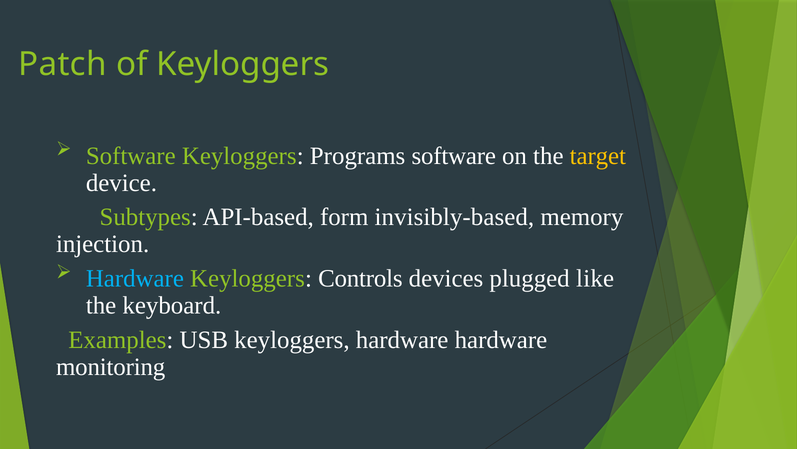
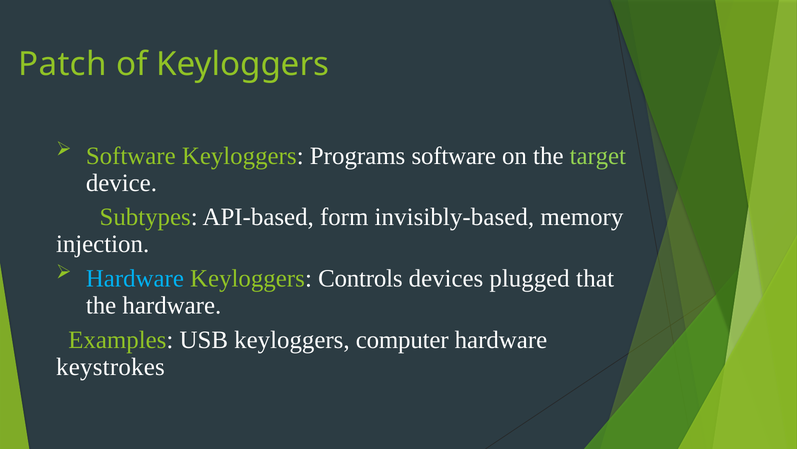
target colour: yellow -> light green (598, 156)
like: like -> that (595, 278)
the keyboard: keyboard -> hardware (172, 305)
keyloggers hardware: hardware -> computer (402, 339)
monitoring: monitoring -> keystrokes (110, 366)
